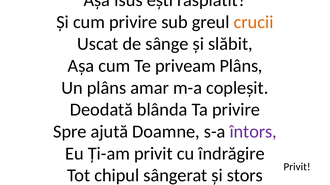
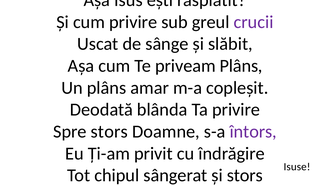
crucii colour: orange -> purple (254, 22)
Spre ajută: ajută -> stors (109, 132)
Privit: Privit -> Isuse (297, 167)
